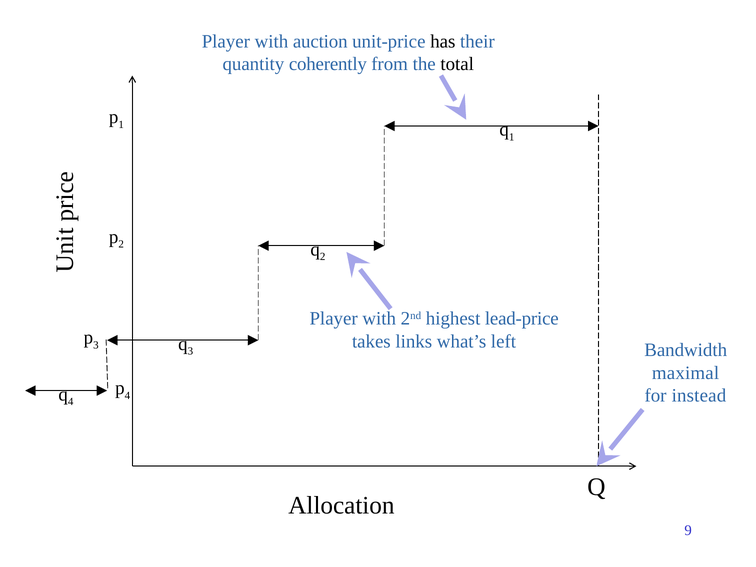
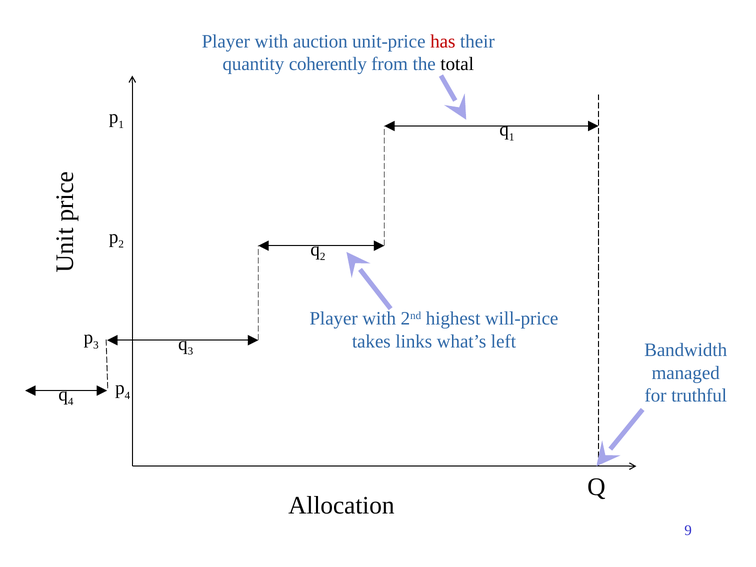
has colour: black -> red (443, 42)
lead-price: lead-price -> will-price (522, 319)
maximal: maximal -> managed (686, 373)
instead: instead -> truthful (699, 396)
